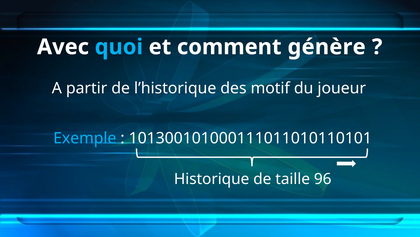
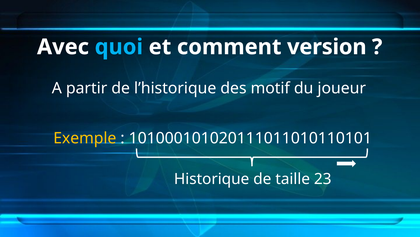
génère: génère -> version (327, 47)
Exemple colour: light blue -> yellow (85, 138)
101300101000111011010110101: 101300101000111011010110101 -> 101000101020111011010110101 (250, 138)
96: 96 -> 23 (323, 179)
